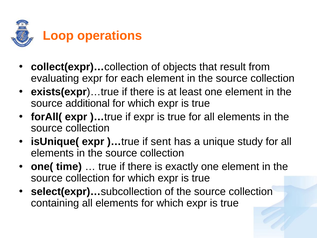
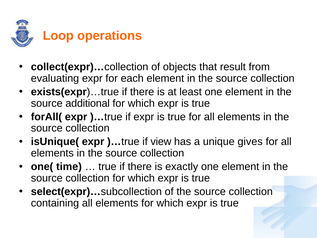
sent: sent -> view (161, 142)
study: study -> gives (250, 142)
